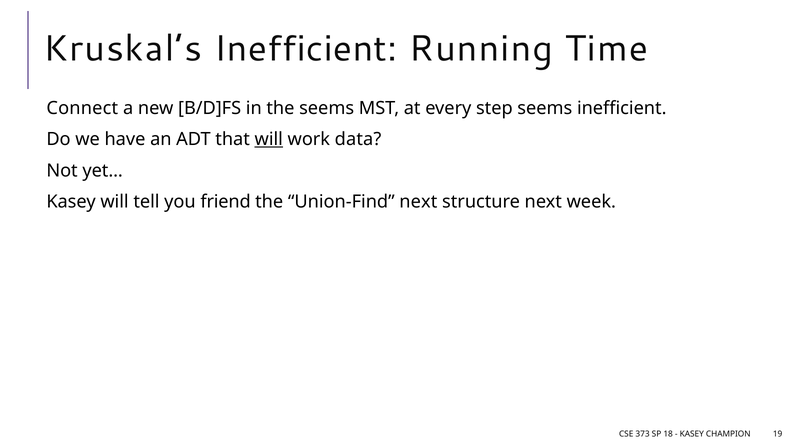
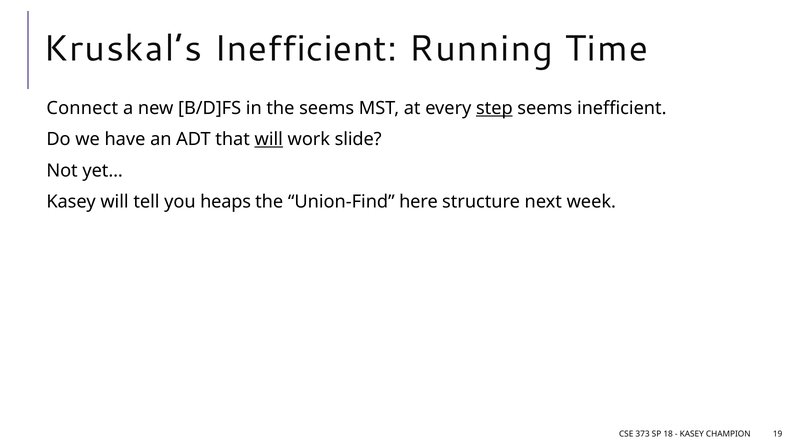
step underline: none -> present (494, 108)
data: data -> slide (358, 139)
friend: friend -> heaps (226, 202)
Union-Find next: next -> here (418, 202)
